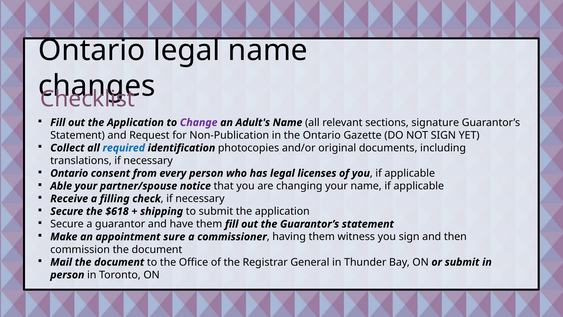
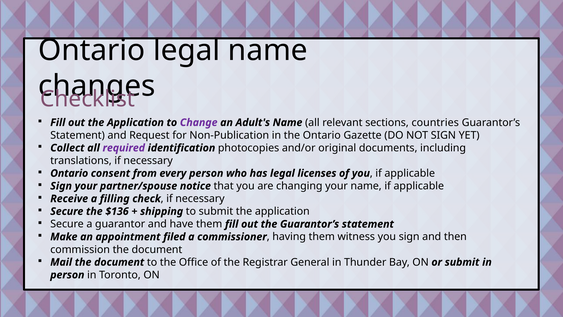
signature: signature -> countries (435, 122)
required colour: blue -> purple (124, 148)
Able: Able -> Sign (61, 186)
$618: $618 -> $136 (117, 211)
sure: sure -> filed (174, 237)
